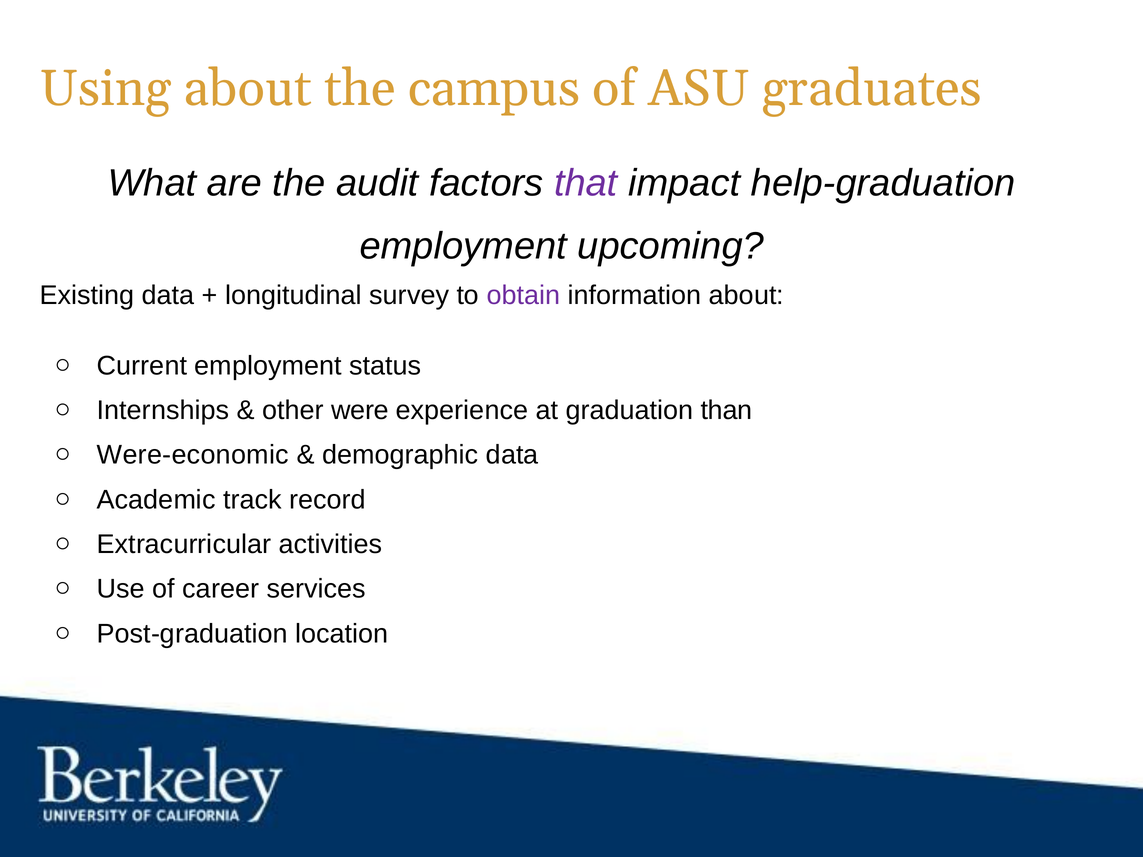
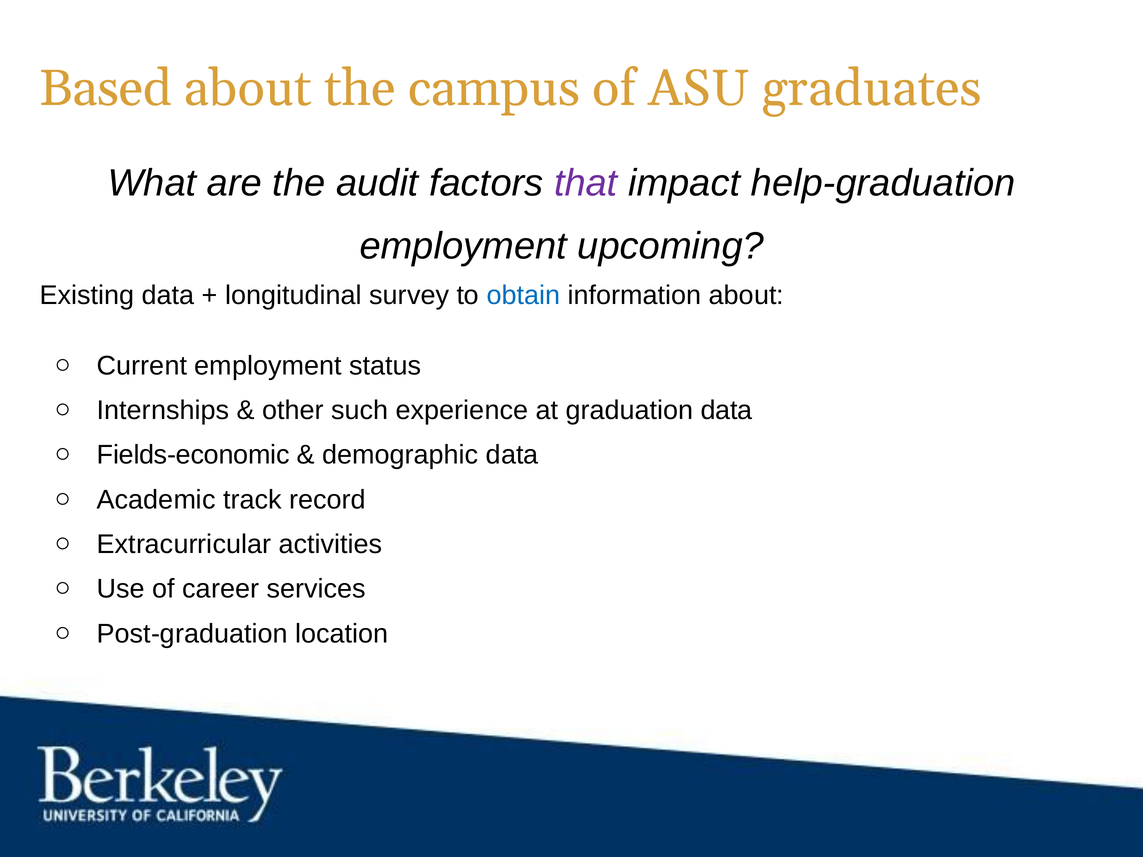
Using: Using -> Based (106, 88)
obtain colour: purple -> blue (523, 296)
were: were -> such (360, 410)
graduation than: than -> data (727, 410)
Were-economic: Were-economic -> Fields-economic (193, 455)
